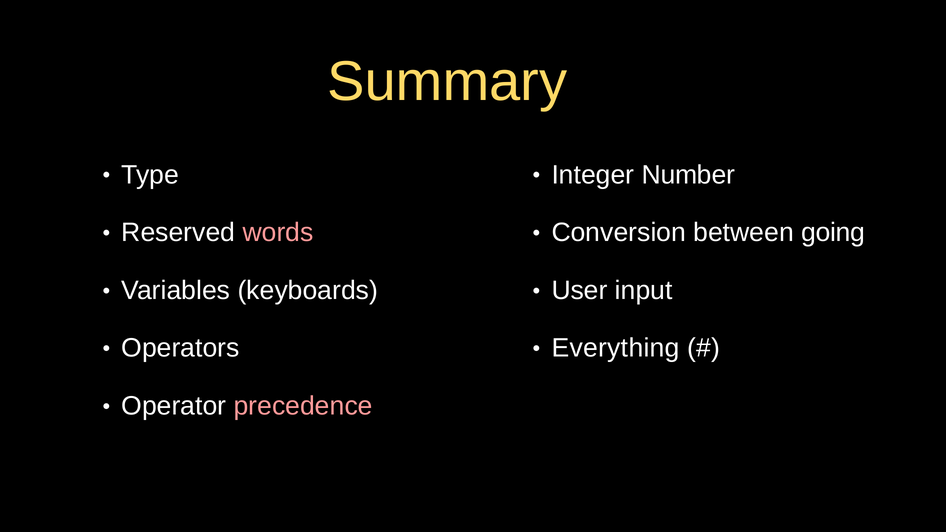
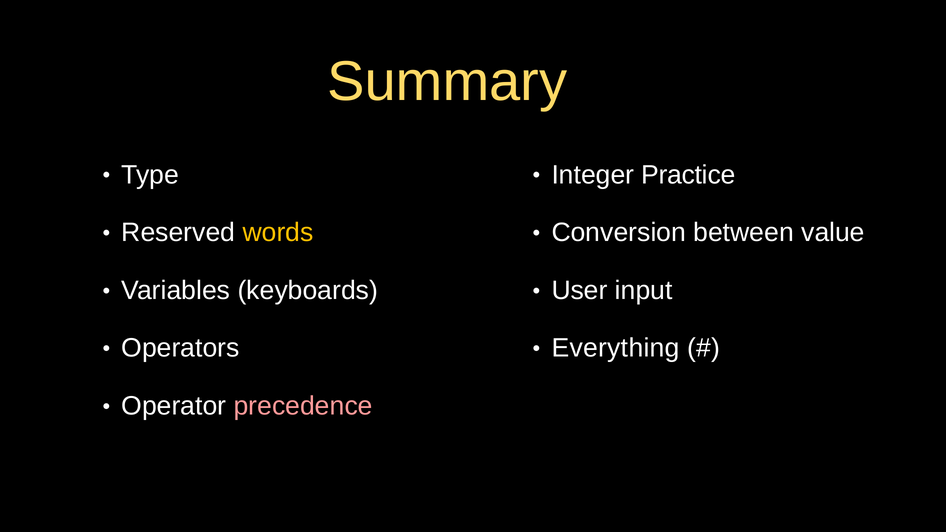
Number: Number -> Practice (688, 175)
words colour: pink -> yellow (278, 233)
going: going -> value (833, 233)
